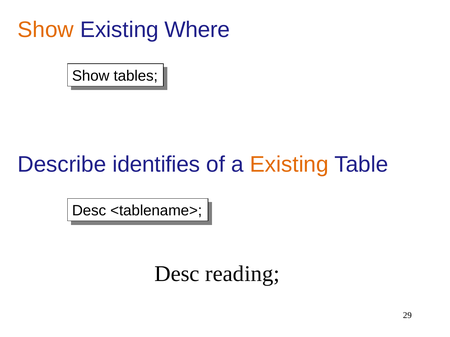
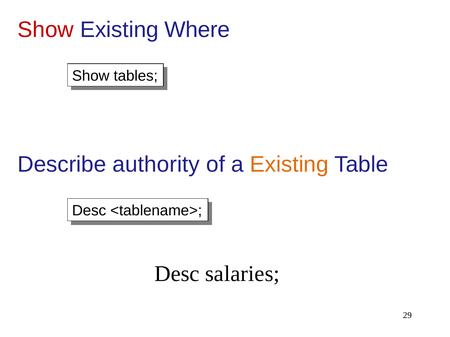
Show colour: orange -> red (46, 30)
identifies: identifies -> authority (156, 165)
reading: reading -> salaries (242, 274)
